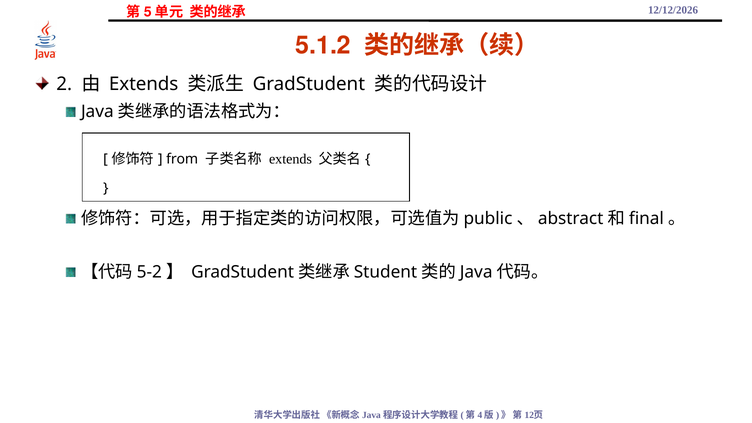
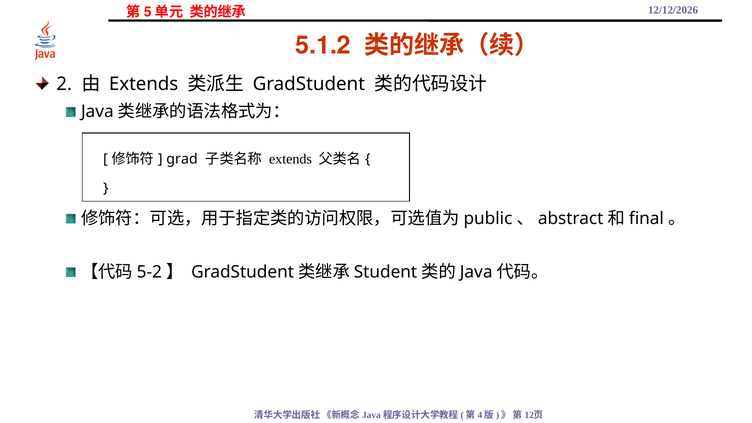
from: from -> grad (182, 159)
